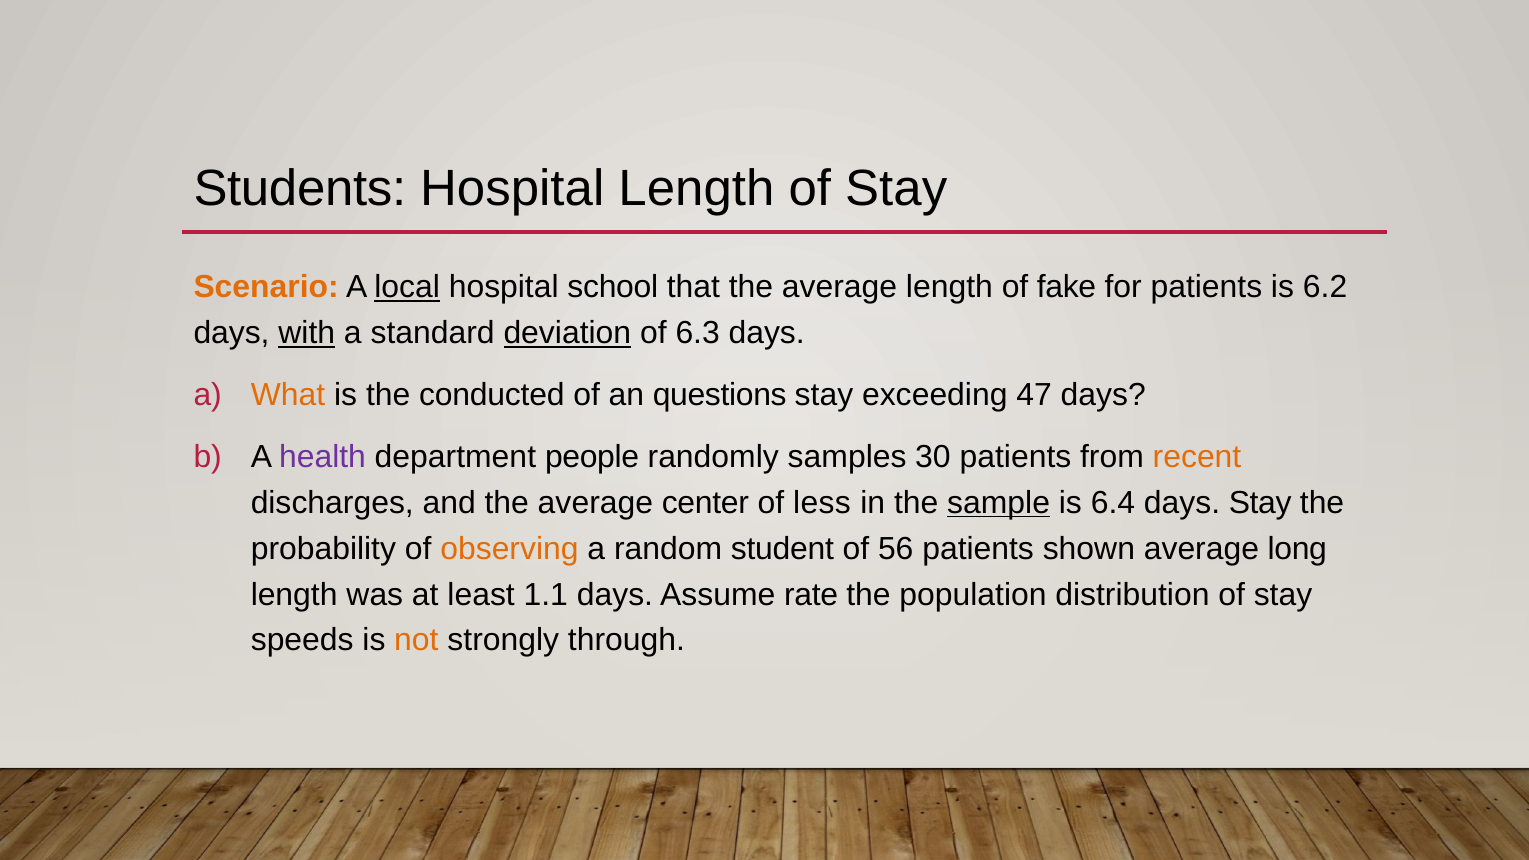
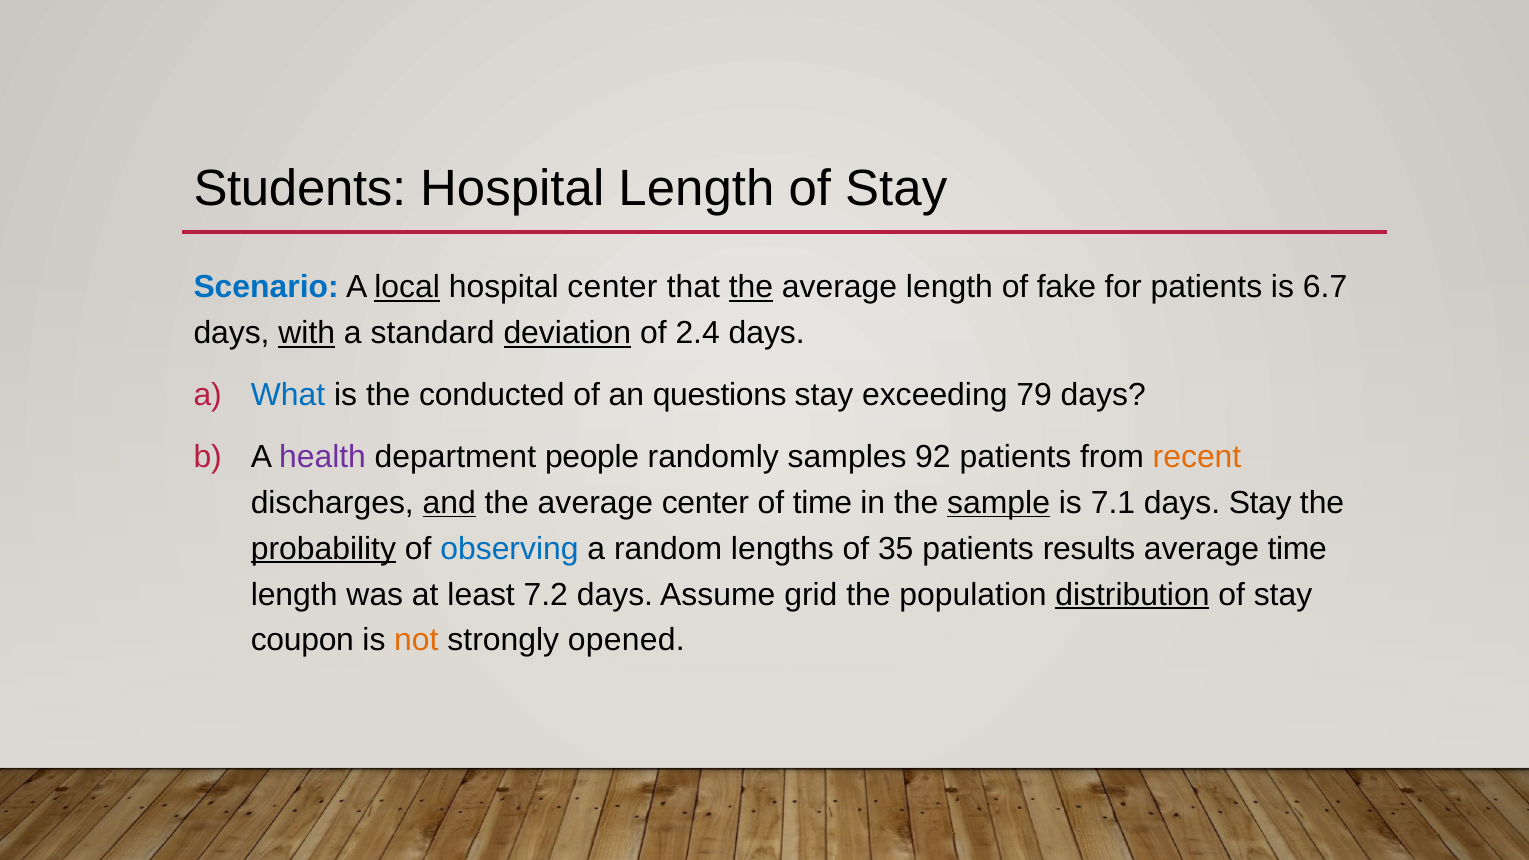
Scenario colour: orange -> blue (266, 287)
hospital school: school -> center (613, 287)
the underline: none -> present (751, 287)
6.2: 6.2 -> 6.7 (1325, 287)
6.3: 6.3 -> 2.4 (698, 333)
What colour: orange -> blue (288, 395)
47: 47 -> 79 (1034, 395)
30: 30 -> 92 (933, 457)
and underline: none -> present (449, 503)
of less: less -> time (822, 503)
6.4: 6.4 -> 7.1 (1113, 503)
probability underline: none -> present (323, 549)
observing colour: orange -> blue (509, 549)
student: student -> lengths (782, 549)
56: 56 -> 35 (896, 549)
shown: shown -> results (1089, 549)
average long: long -> time (1297, 549)
1.1: 1.1 -> 7.2 (546, 595)
rate: rate -> grid (811, 595)
distribution underline: none -> present (1132, 595)
speeds: speeds -> coupon (302, 640)
through: through -> opened (626, 640)
